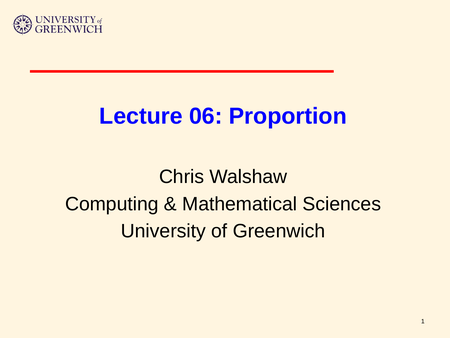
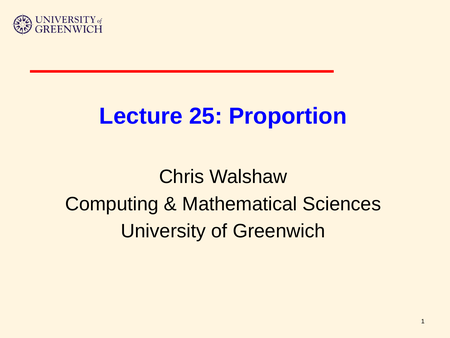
06: 06 -> 25 (206, 116)
